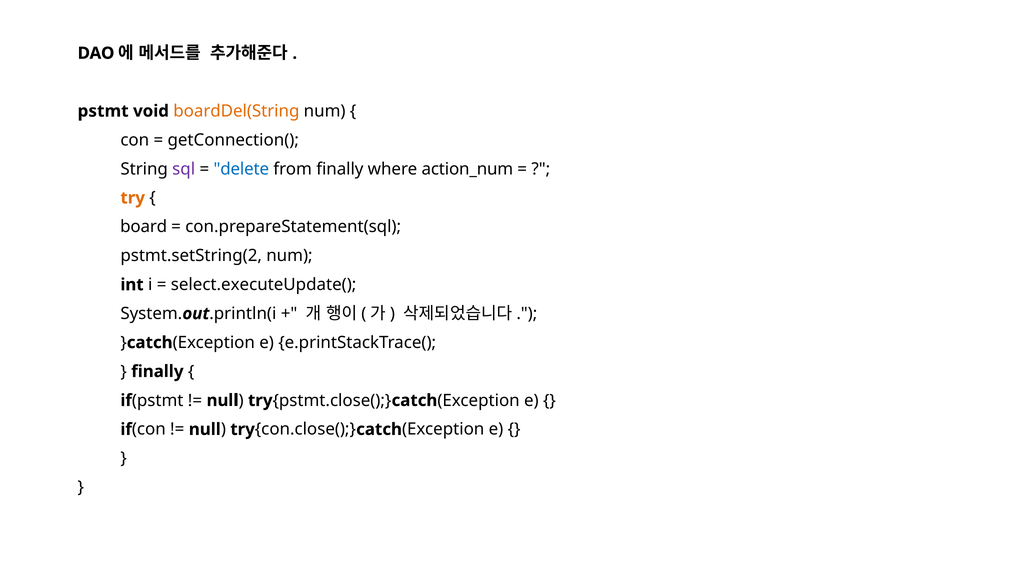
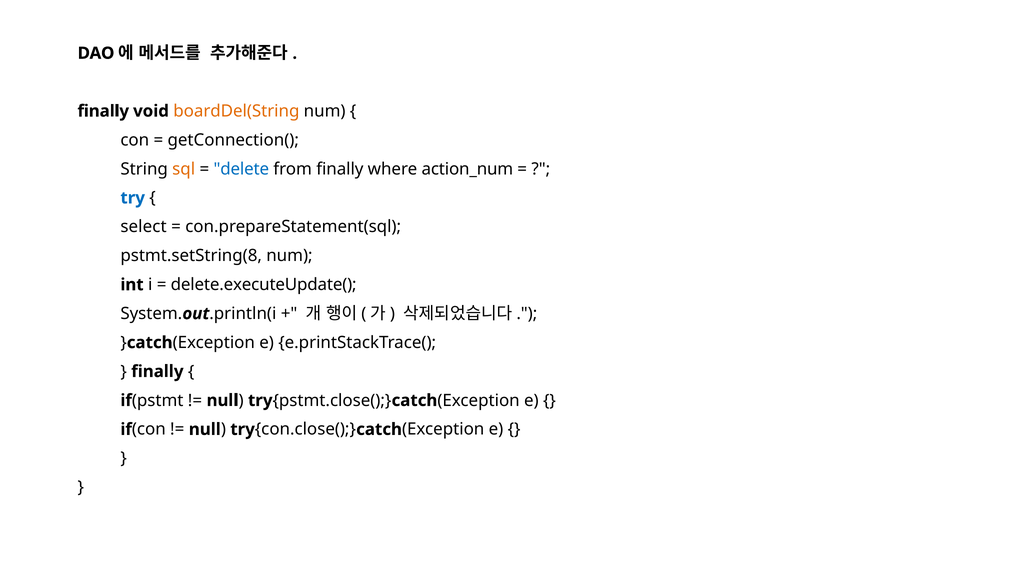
pstmt: pstmt -> finally (103, 111)
sql colour: purple -> orange (184, 169)
try colour: orange -> blue (133, 198)
board: board -> select (144, 227)
pstmt.setString(2: pstmt.setString(2 -> pstmt.setString(8 (191, 256)
select.executeUpdate(: select.executeUpdate( -> delete.executeUpdate( (264, 285)
